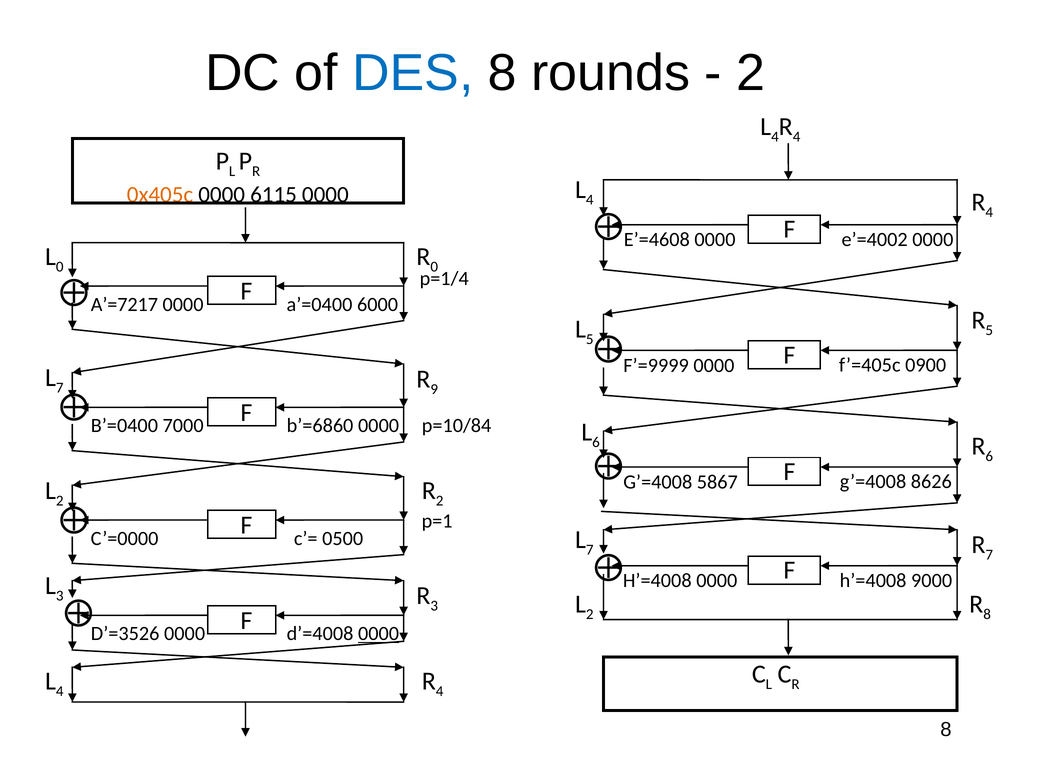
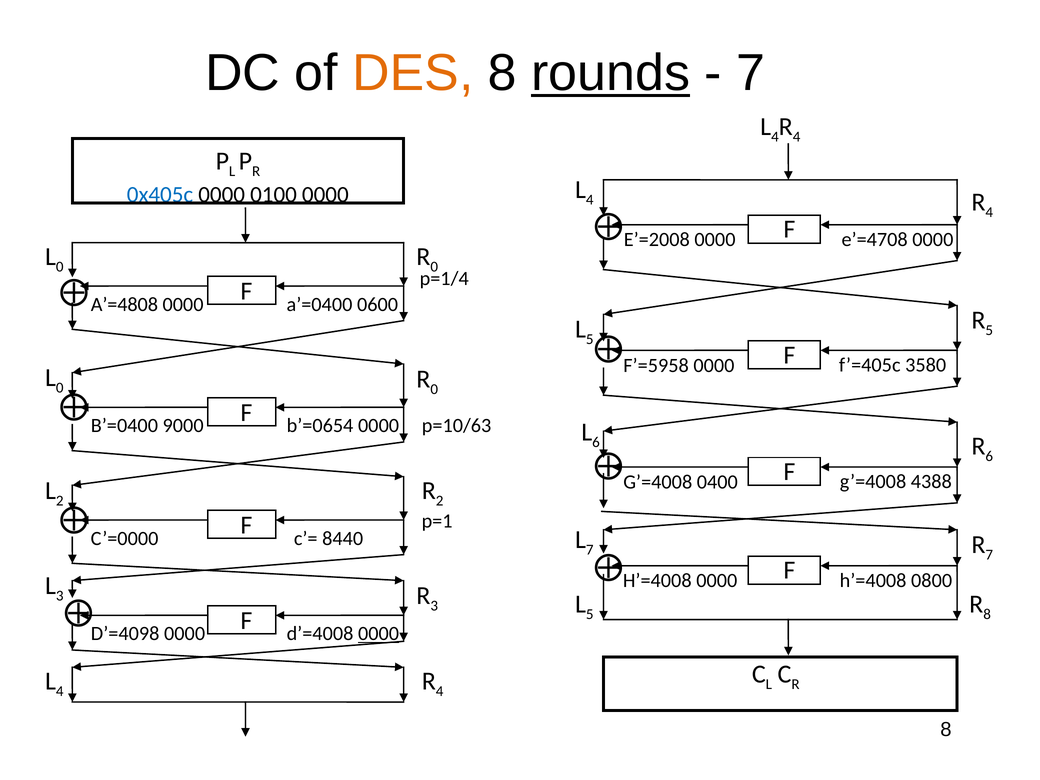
DES colour: blue -> orange (413, 73)
rounds underline: none -> present (611, 73)
2: 2 -> 7 (751, 73)
0x405c colour: orange -> blue (160, 195)
6115: 6115 -> 0100 (274, 195)
e’=4002: e’=4002 -> e’=4708 (875, 239)
E’=4608: E’=4608 -> E’=2008 (657, 240)
A’=7217: A’=7217 -> A’=4808 (124, 305)
6000: 6000 -> 0600 (378, 304)
0900: 0900 -> 3580 (926, 365)
F’=9999: F’=9999 -> F’=5958 (656, 365)
7: 7 -> 0 (60, 388)
9: 9 -> 0 (434, 389)
7000: 7000 -> 9000 (183, 426)
b’=6860: b’=6860 -> b’=0654 (320, 426)
p=10/84: p=10/84 -> p=10/63 (457, 426)
8626: 8626 -> 4388 (931, 482)
5867: 5867 -> 0400 (717, 482)
0500: 0500 -> 8440 (343, 538)
9000: 9000 -> 0800 (932, 580)
2: 2 -> 5 (590, 614)
D’=3526: D’=3526 -> D’=4098 (125, 634)
